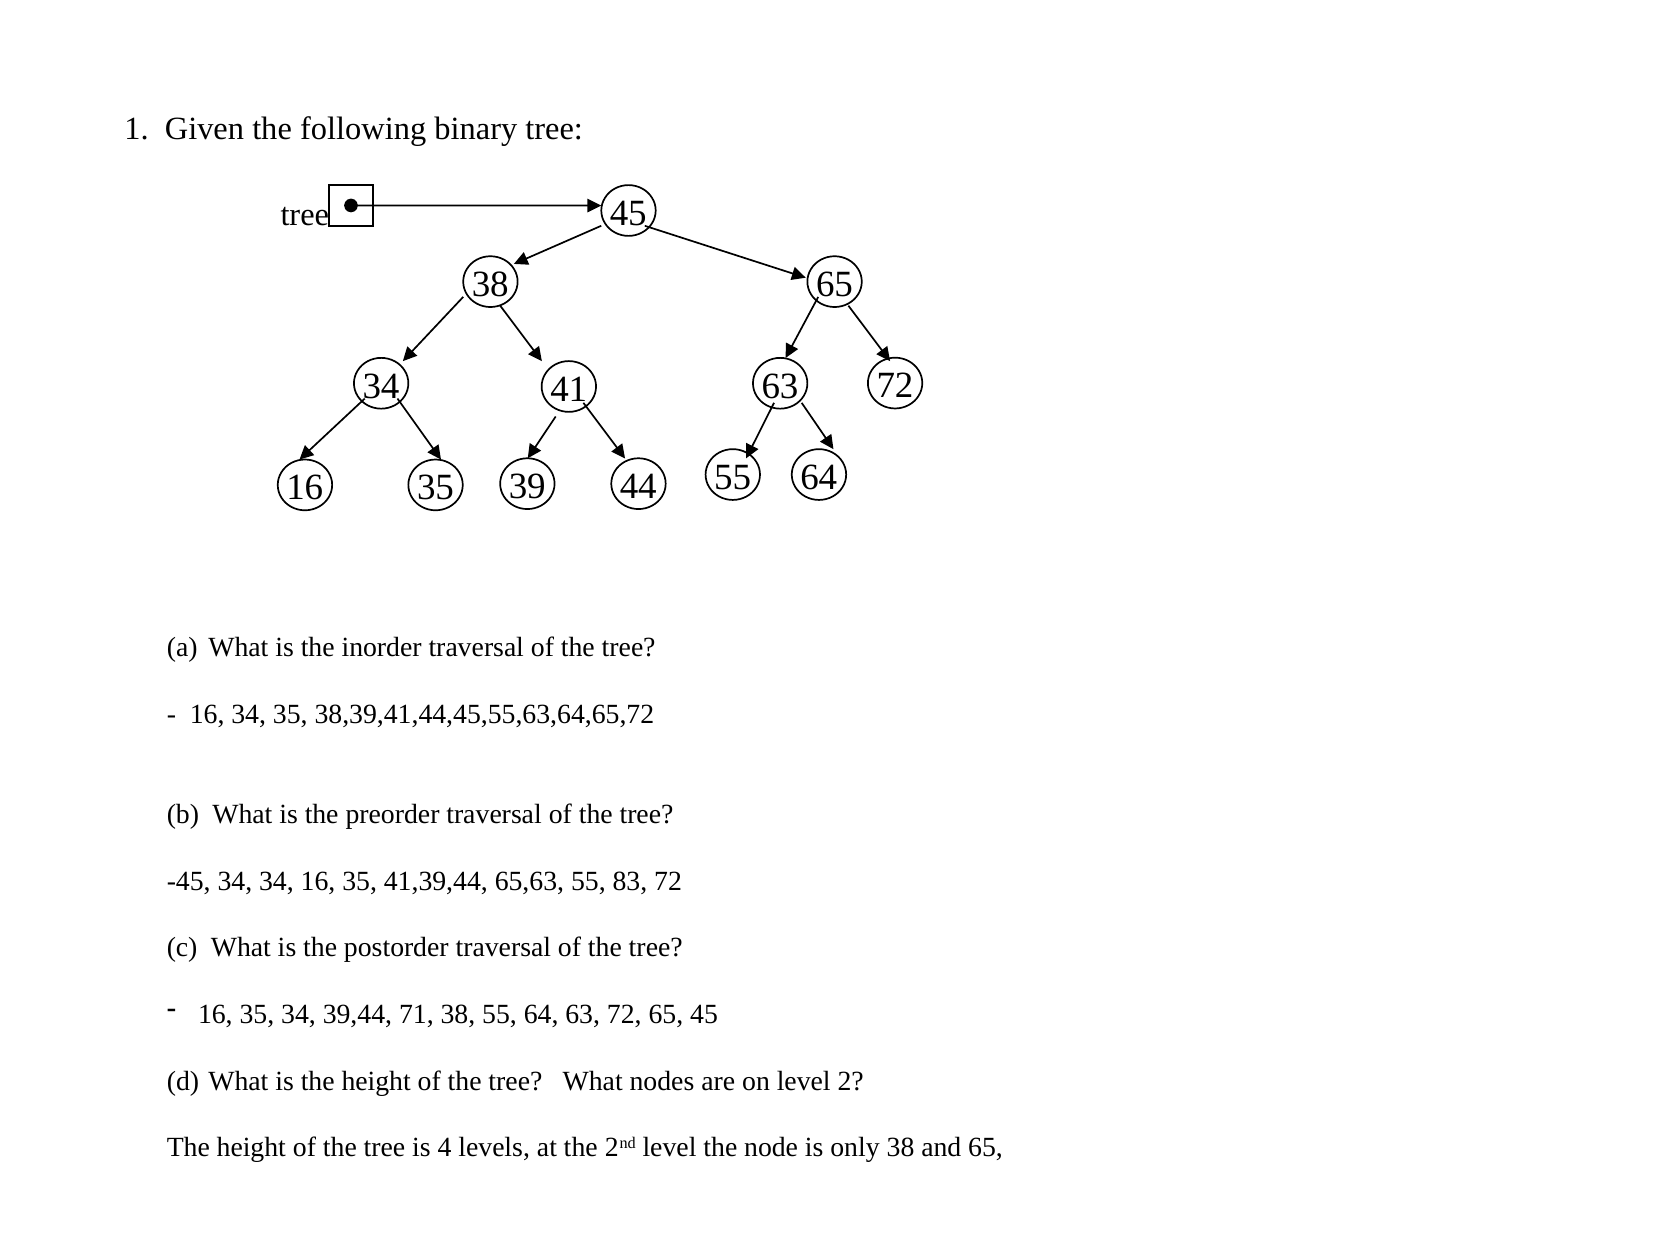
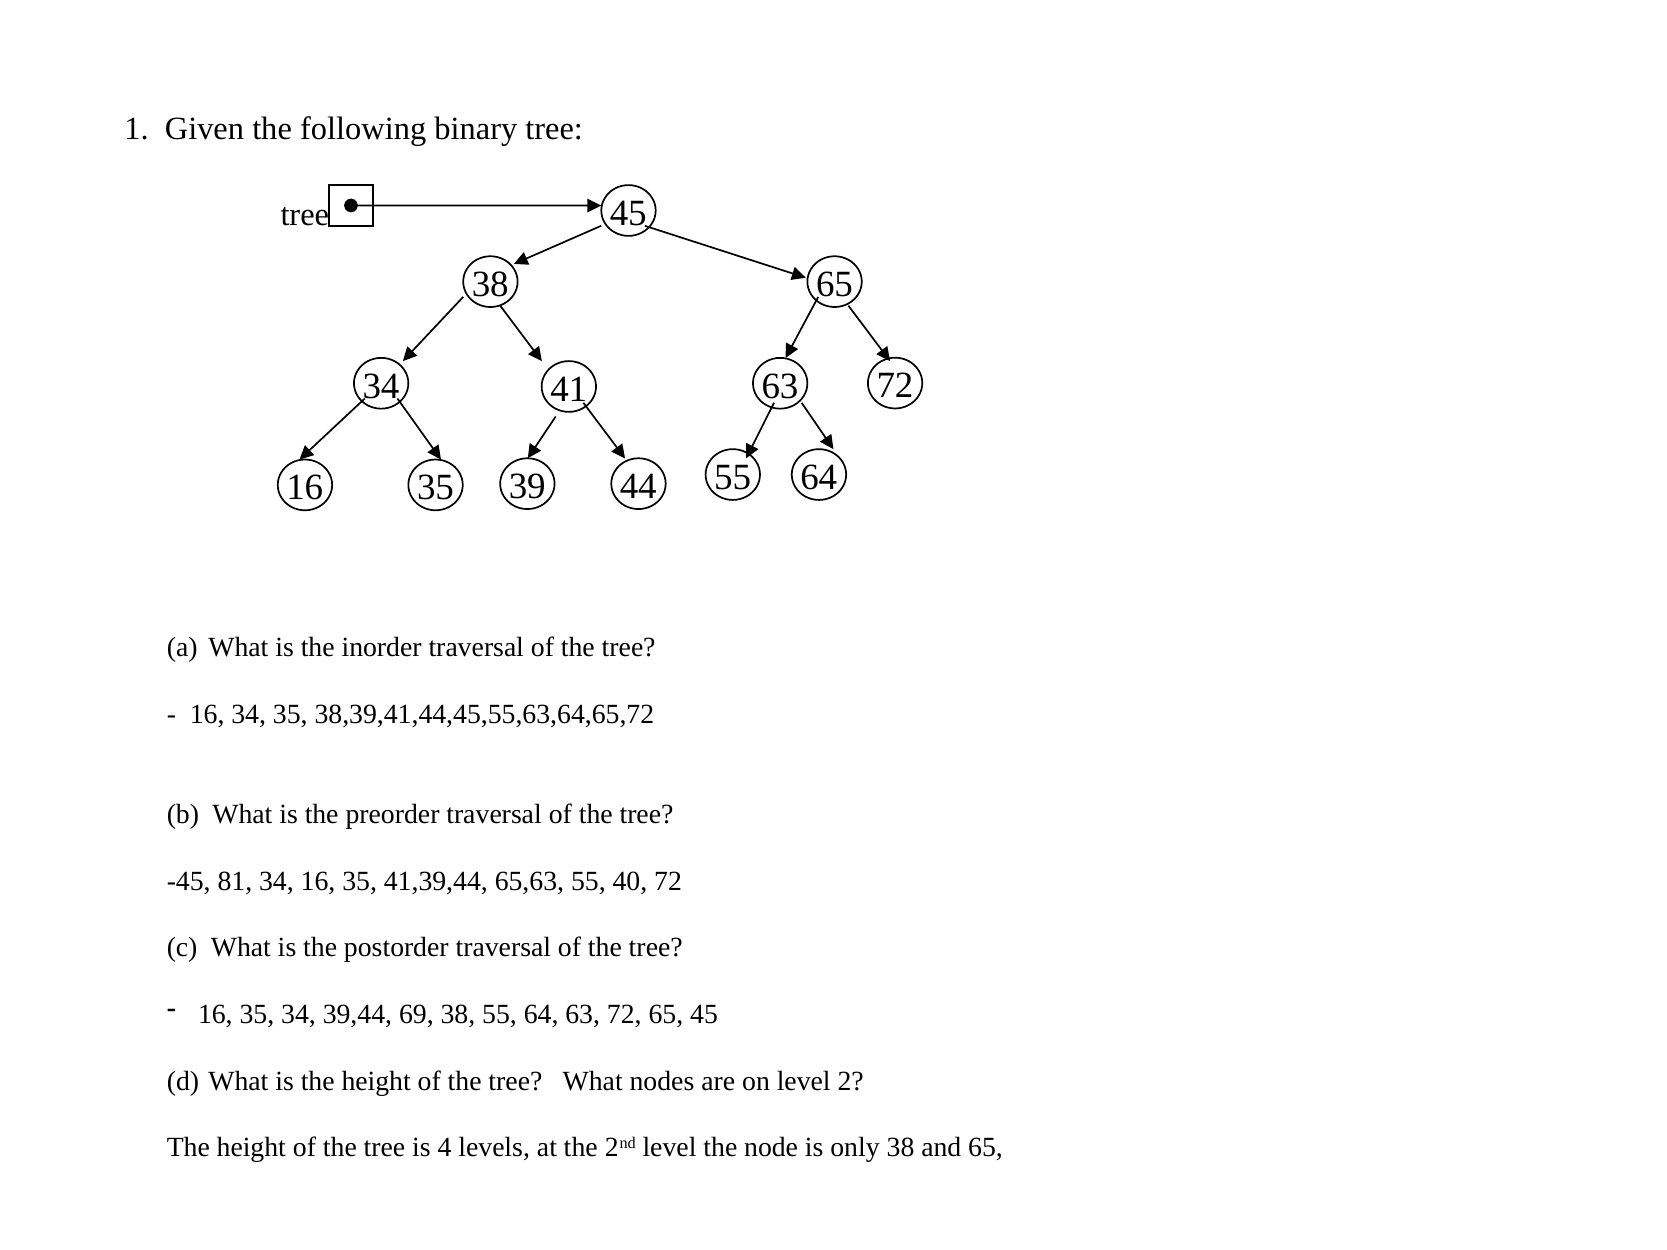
-45 34: 34 -> 81 (235, 881)
83: 83 -> 40 (630, 881)
71: 71 -> 69 (416, 1014)
